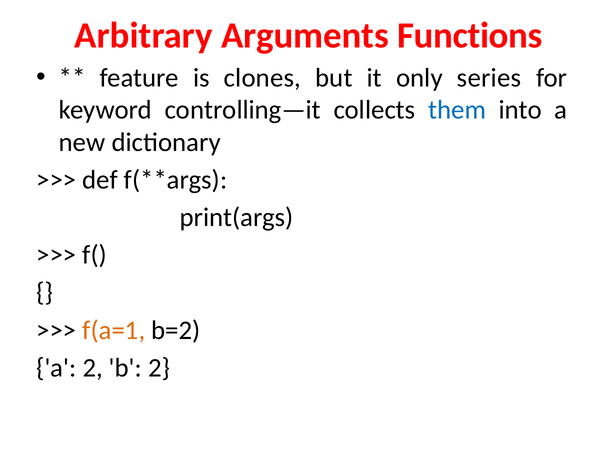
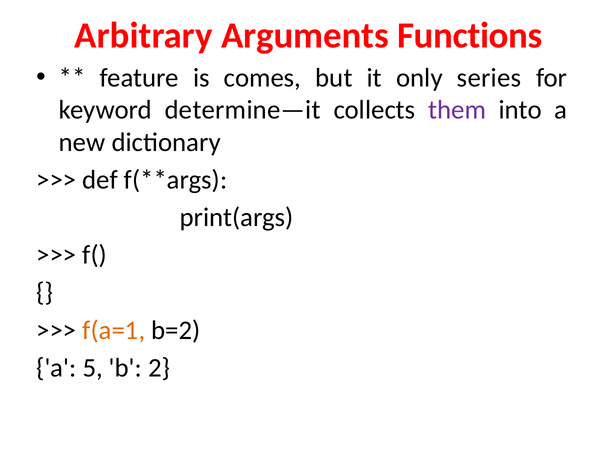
clones: clones -> comes (262, 78)
controlling—it: controlling—it -> determine—it (243, 110)
them colour: blue -> purple (457, 110)
a 2: 2 -> 5 (93, 368)
